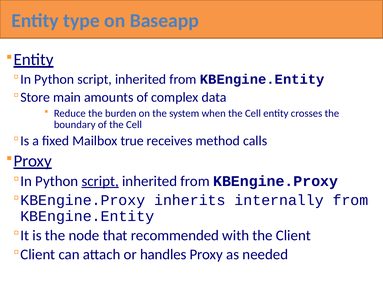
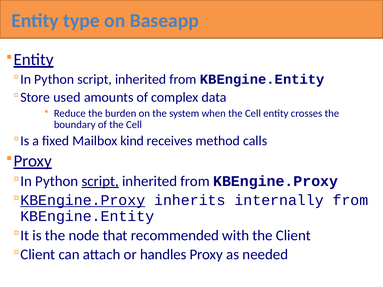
main: main -> used (67, 97)
true: true -> kind (132, 141)
KBEngine.Proxy underline: none -> present (83, 200)
